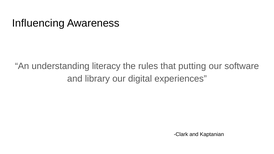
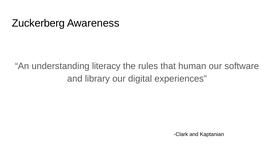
Influencing: Influencing -> Zuckerberg (38, 23)
putting: putting -> human (192, 66)
